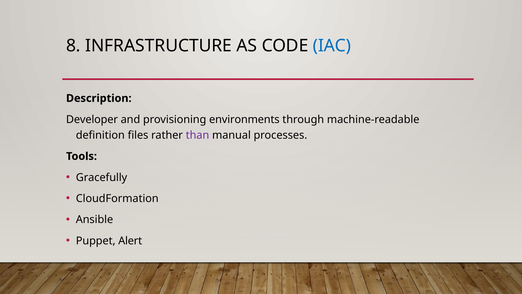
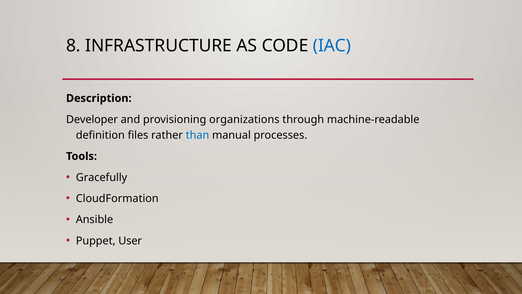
environments: environments -> organizations (244, 119)
than colour: purple -> blue (198, 135)
Alert: Alert -> User (130, 241)
